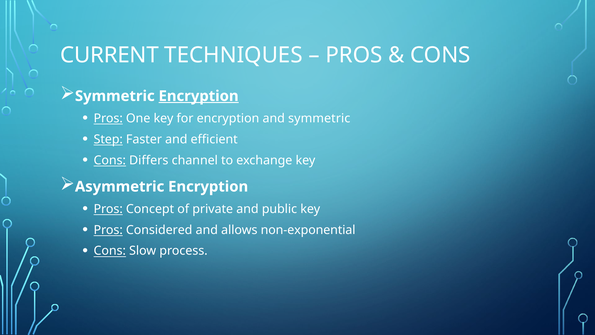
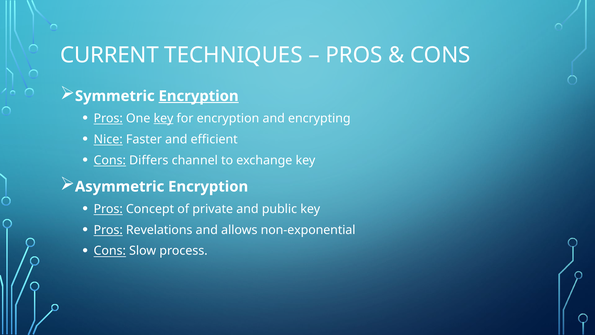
key underline: none -> present (163, 118)
and symmetric: symmetric -> encrypting (319, 118)
Step: Step -> Nice (108, 139)
Considered: Considered -> Revelations (159, 230)
